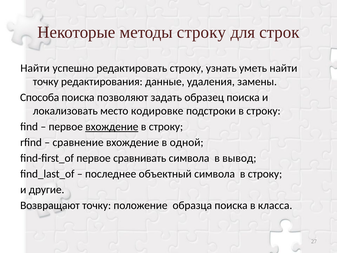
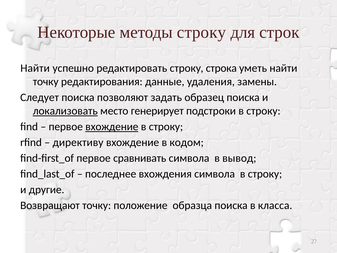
узнать: узнать -> строка (221, 68)
Способа: Способа -> Следует (40, 97)
локализовать underline: none -> present (65, 111)
кодировке: кодировке -> генерирует (157, 111)
сравнение: сравнение -> директиву (78, 142)
одной: одной -> кодом (187, 142)
объектный: объектный -> вхождения (165, 174)
